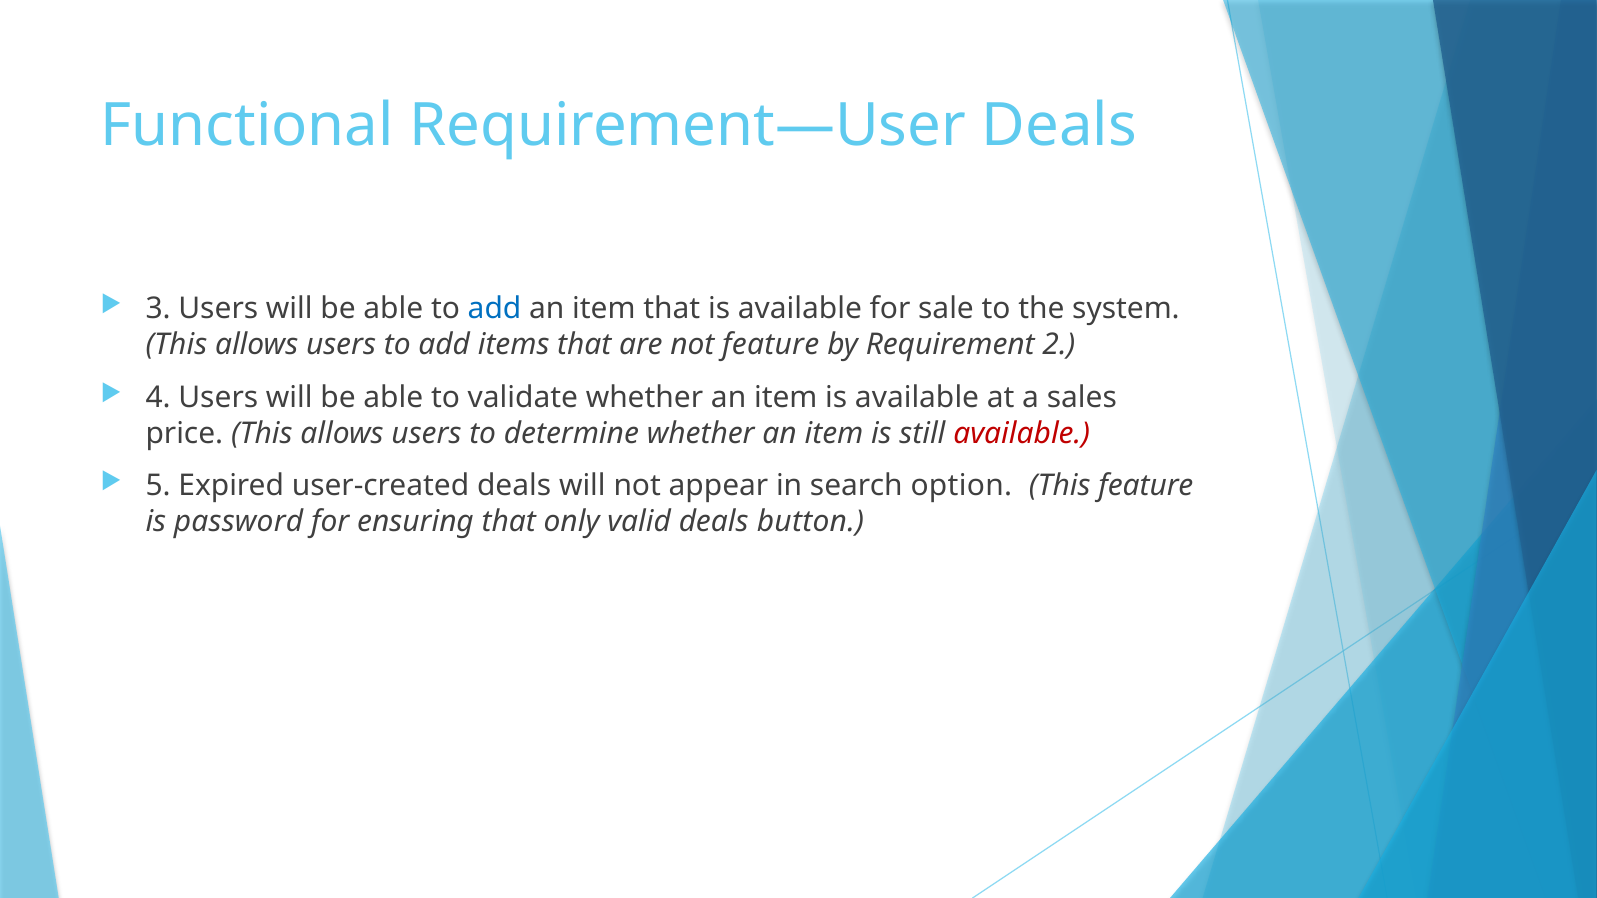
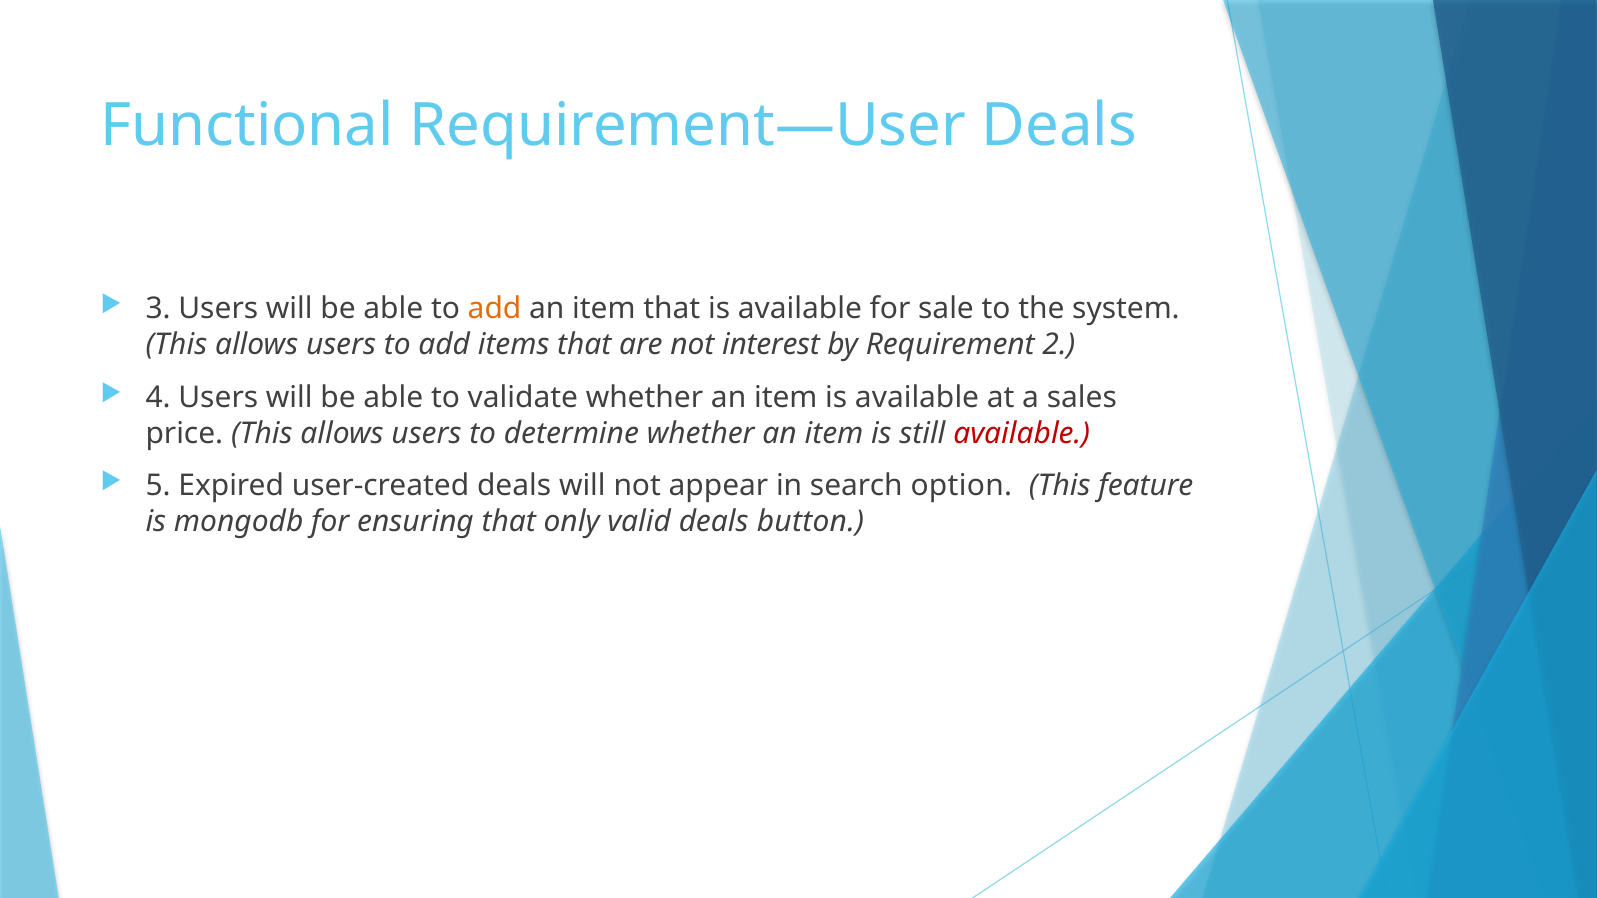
add colour: blue -> orange (495, 309)
not feature: feature -> interest (771, 345)
password: password -> mongodb (239, 522)
